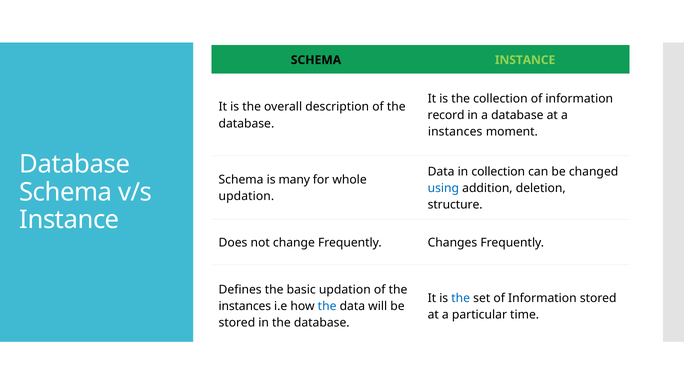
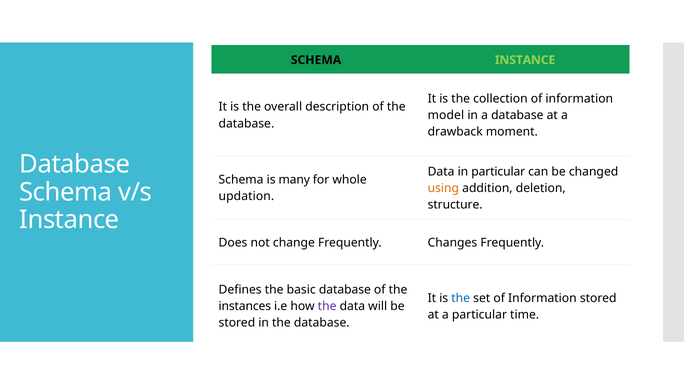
record: record -> model (446, 115)
instances: instances -> drawback (455, 132)
in collection: collection -> particular (498, 171)
using colour: blue -> orange (443, 188)
basic updation: updation -> database (345, 290)
the colour: blue -> purple (327, 306)
